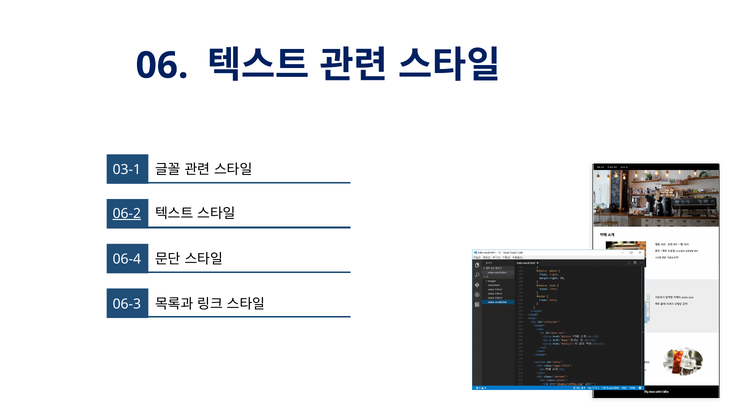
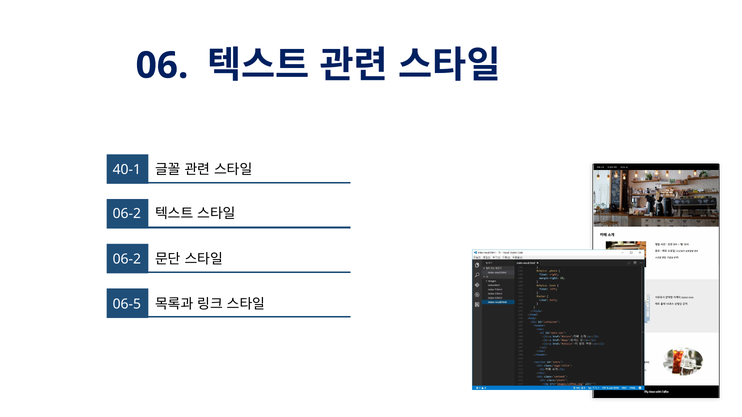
03-1: 03-1 -> 40-1 (127, 170)
06-2 underline: present -> none (127, 214)
06-4: 06-4 -> 06-2 (127, 259)
06-3: 06-3 -> 06-5 (127, 305)
